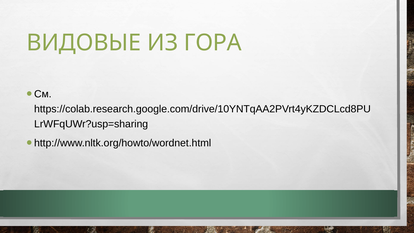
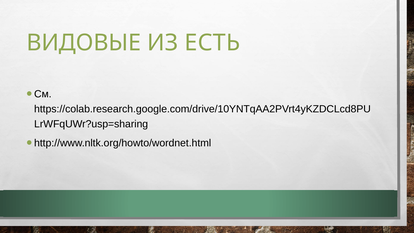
ГОРА: ГОРА -> ЕСТЬ (212, 43)
